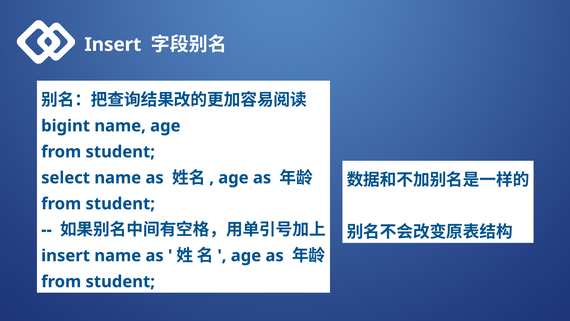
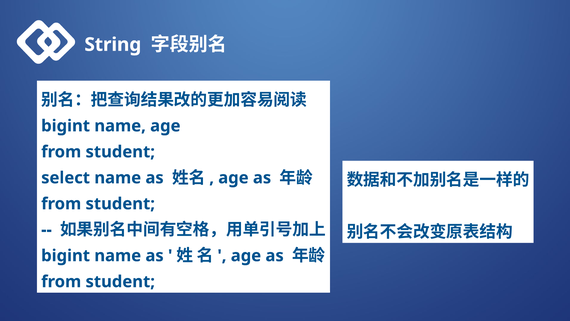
Insert: Insert -> String (113, 45)
insert: insert -> bigint (66, 255)
